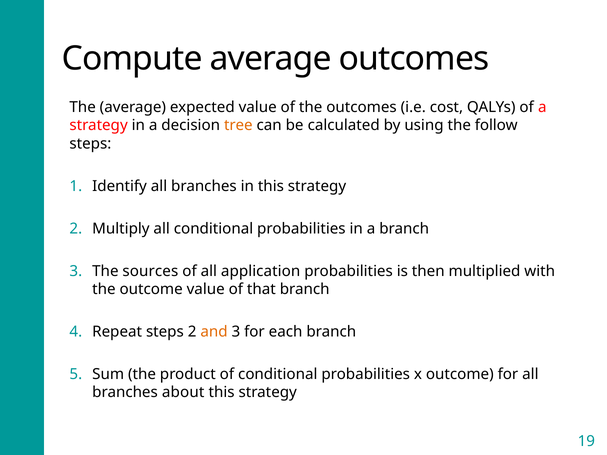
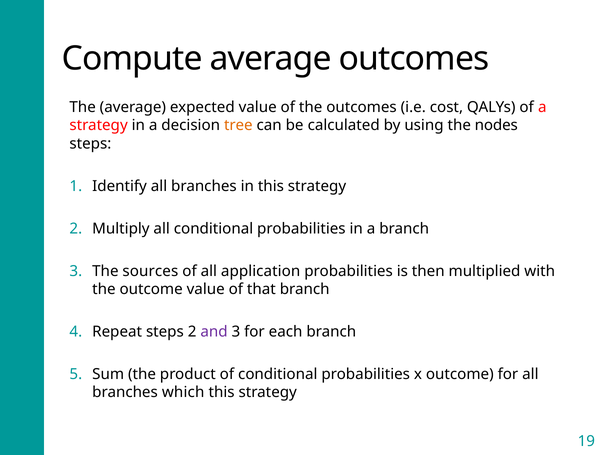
follow: follow -> nodes (496, 126)
and colour: orange -> purple (214, 332)
about: about -> which (183, 393)
